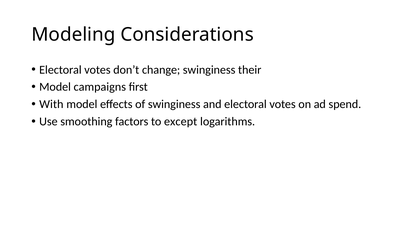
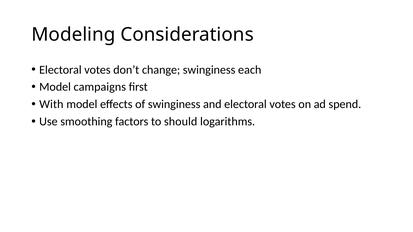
their: their -> each (250, 70)
except: except -> should (181, 122)
